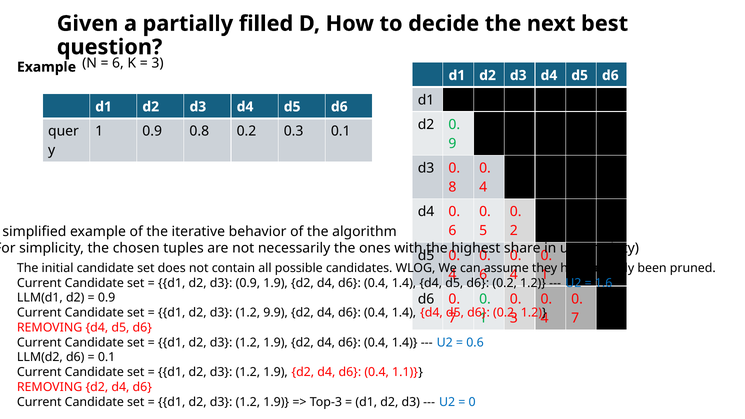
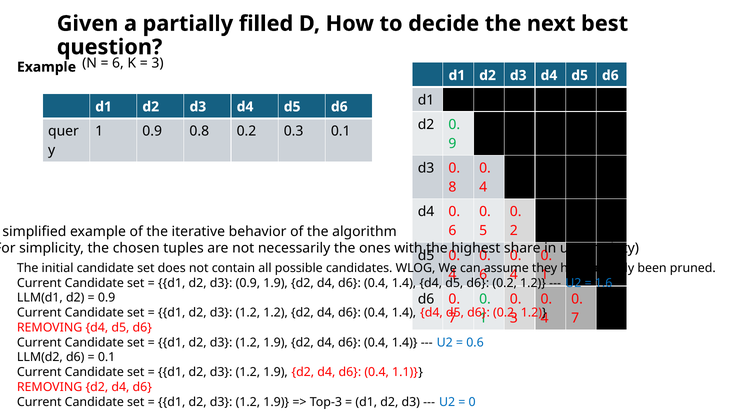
1.2 9.9: 9.9 -> 1.2 (276, 313)
